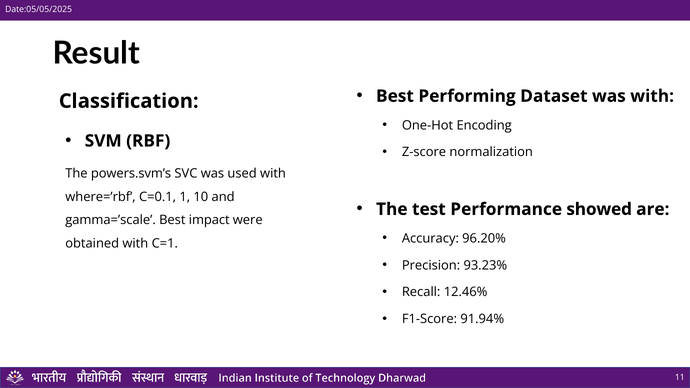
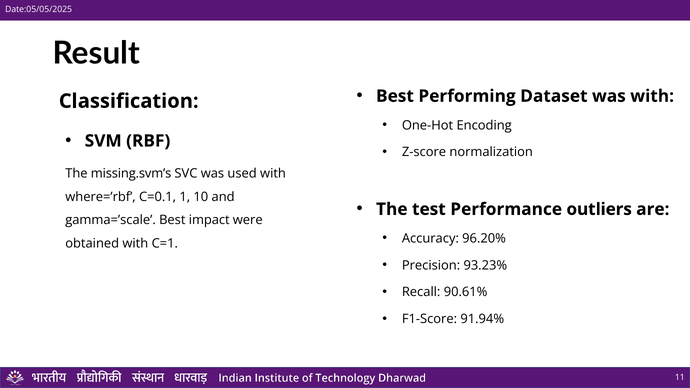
powers.svm’s: powers.svm’s -> missing.svm’s (131, 174)
showed: showed -> outliers (599, 209)
12.46%: 12.46% -> 90.61% (466, 292)
